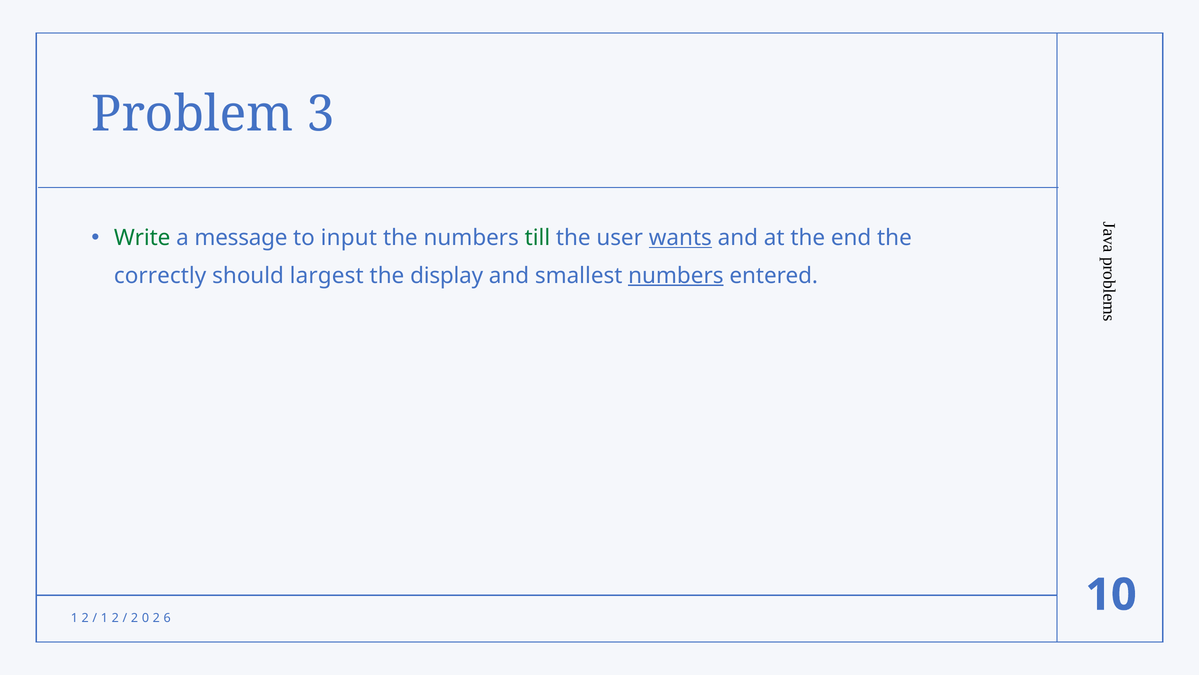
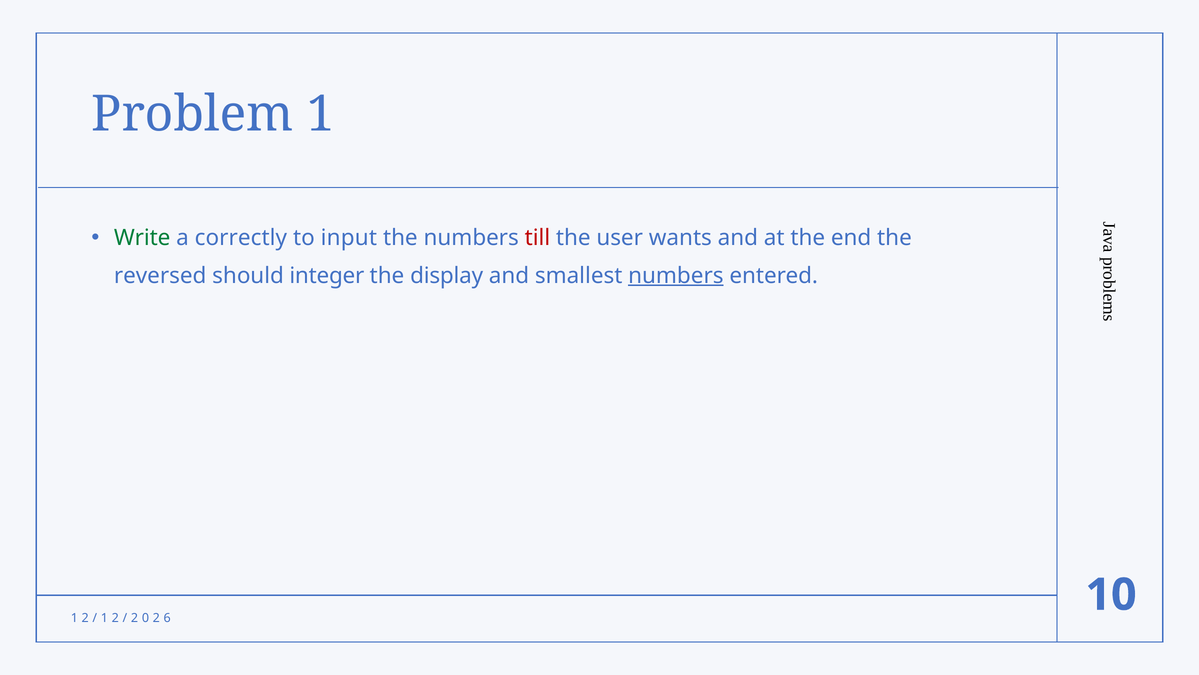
Problem 3: 3 -> 1 (321, 114)
message: message -> correctly (241, 238)
till colour: green -> red (537, 238)
wants underline: present -> none (680, 238)
correctly: correctly -> reversed (160, 275)
largest: largest -> integer (327, 275)
